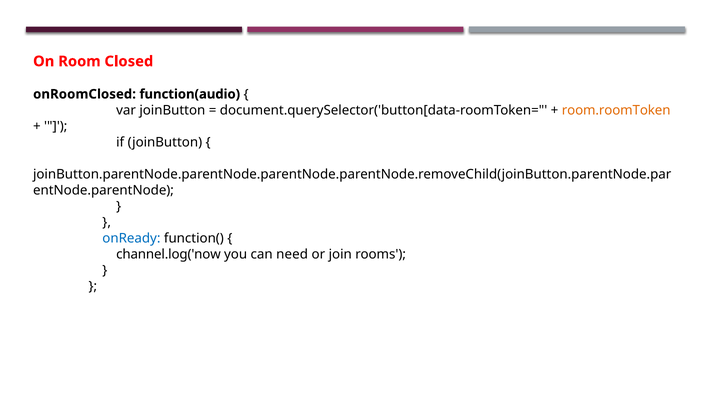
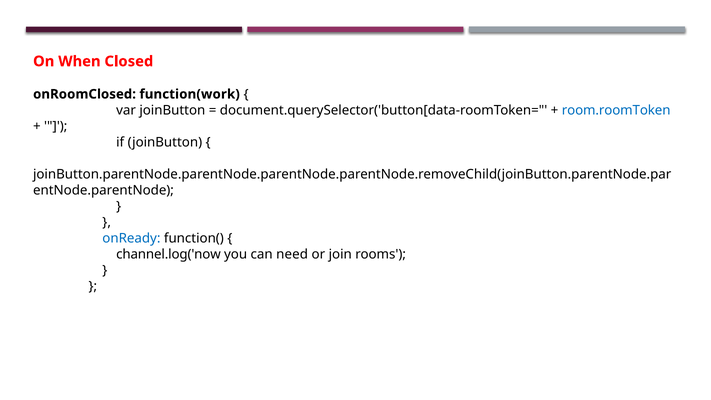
Room: Room -> When (79, 61)
function(audio: function(audio -> function(work (190, 94)
room.roomToken colour: orange -> blue (616, 110)
